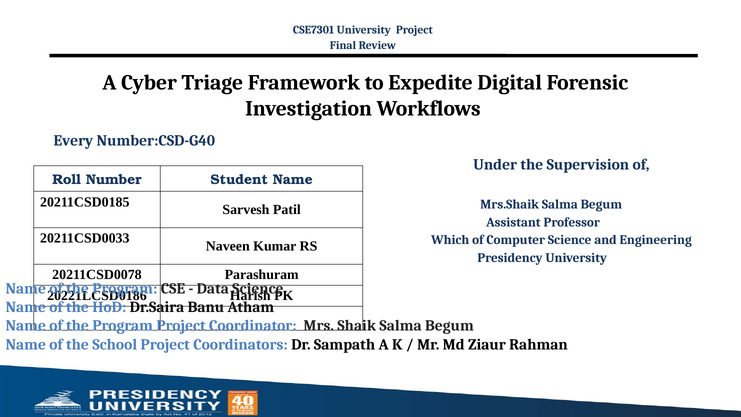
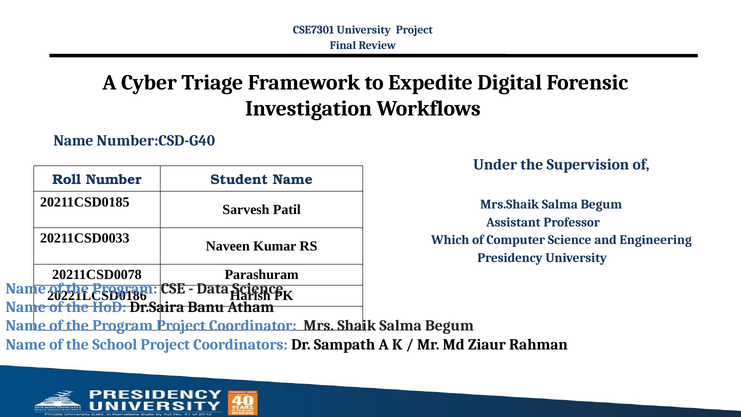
Every: Every -> Name (73, 141)
